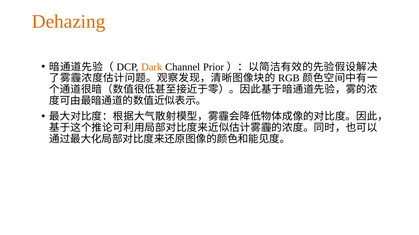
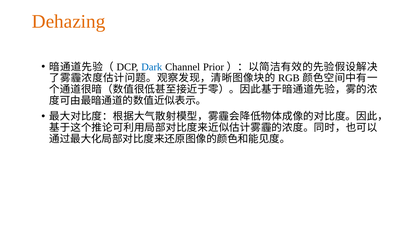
Dark colour: orange -> blue (152, 67)
